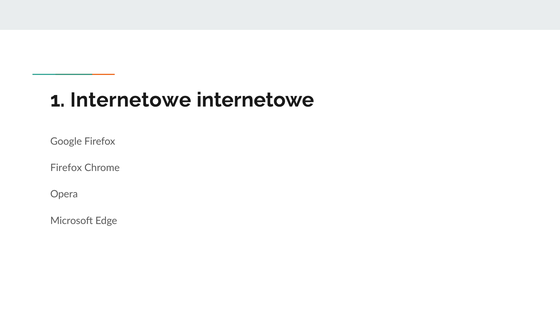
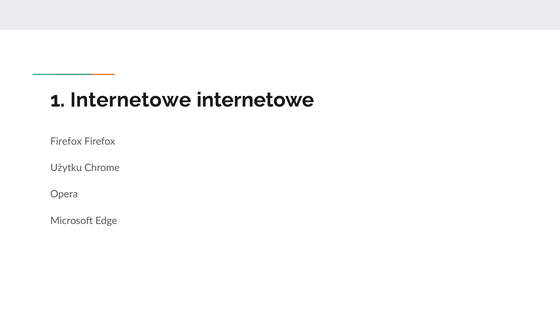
Google: Google -> Firefox (66, 142)
Firefox: Firefox -> Użytku (66, 168)
